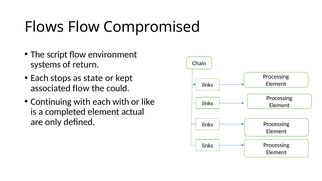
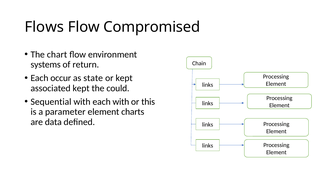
script: script -> chart (57, 54)
stops: stops -> occur (61, 78)
associated flow: flow -> kept (81, 88)
Continuing: Continuing -> Sequential (51, 102)
like: like -> this (148, 102)
completed: completed -> parameter (65, 112)
actual: actual -> charts (133, 112)
only: only -> data (53, 122)
